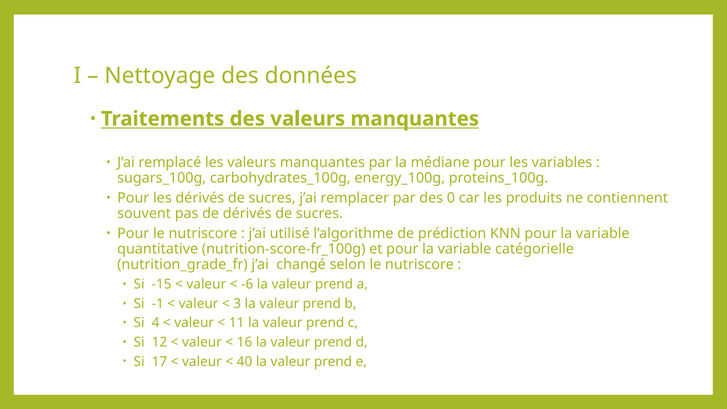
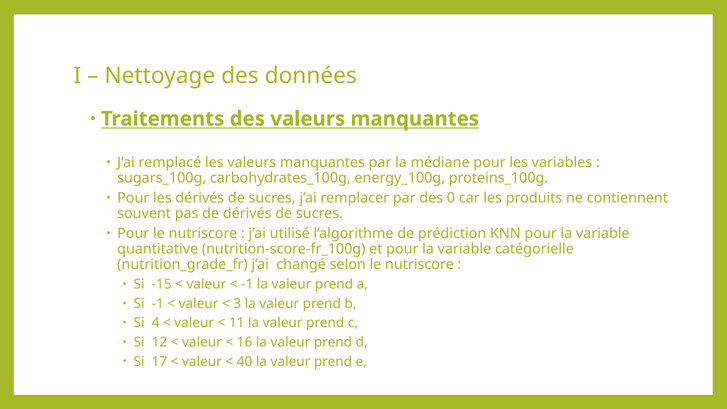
-6: -6 -> -1 (247, 284)
